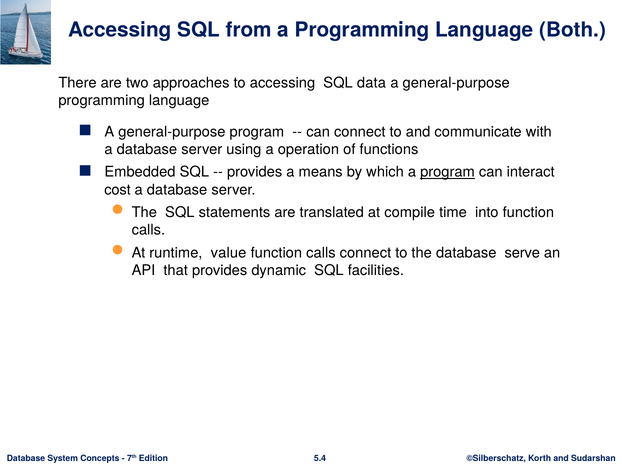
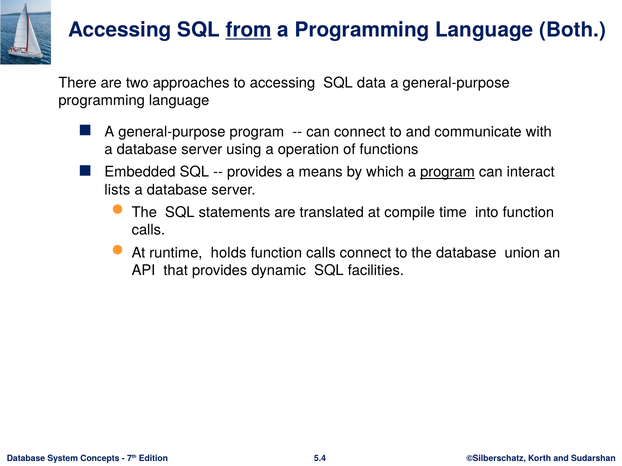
from underline: none -> present (249, 30)
cost: cost -> lists (117, 190)
value: value -> holds (229, 253)
serve: serve -> union (522, 253)
